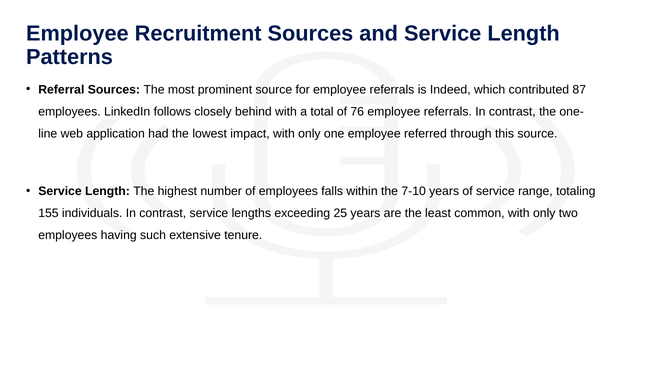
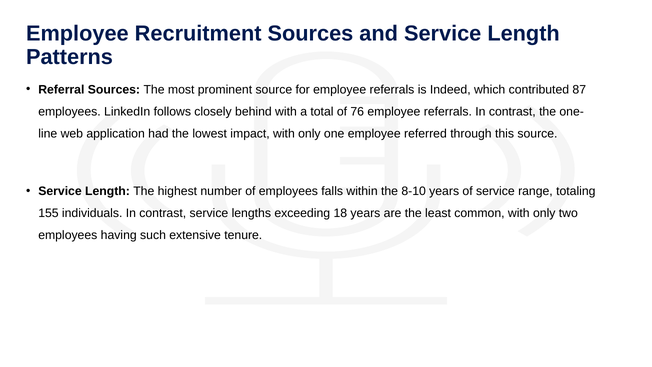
7-10: 7-10 -> 8-10 (414, 191)
25: 25 -> 18 (340, 213)
